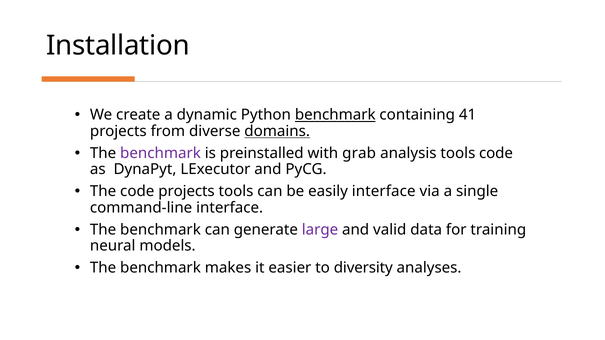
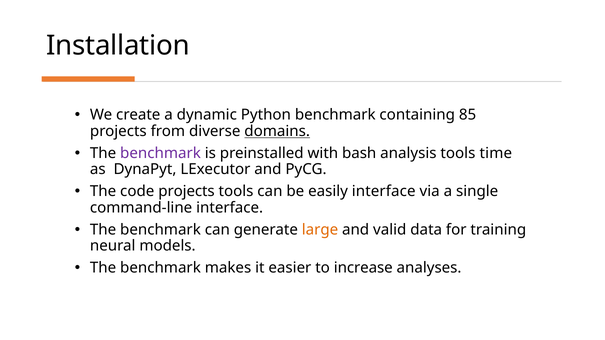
benchmark underline: present -> none (335, 115)
41: 41 -> 85 (468, 115)
grab: grab -> bash (359, 153)
tools code: code -> time (496, 153)
large colour: purple -> orange (320, 230)
diversity: diversity -> increase (363, 268)
